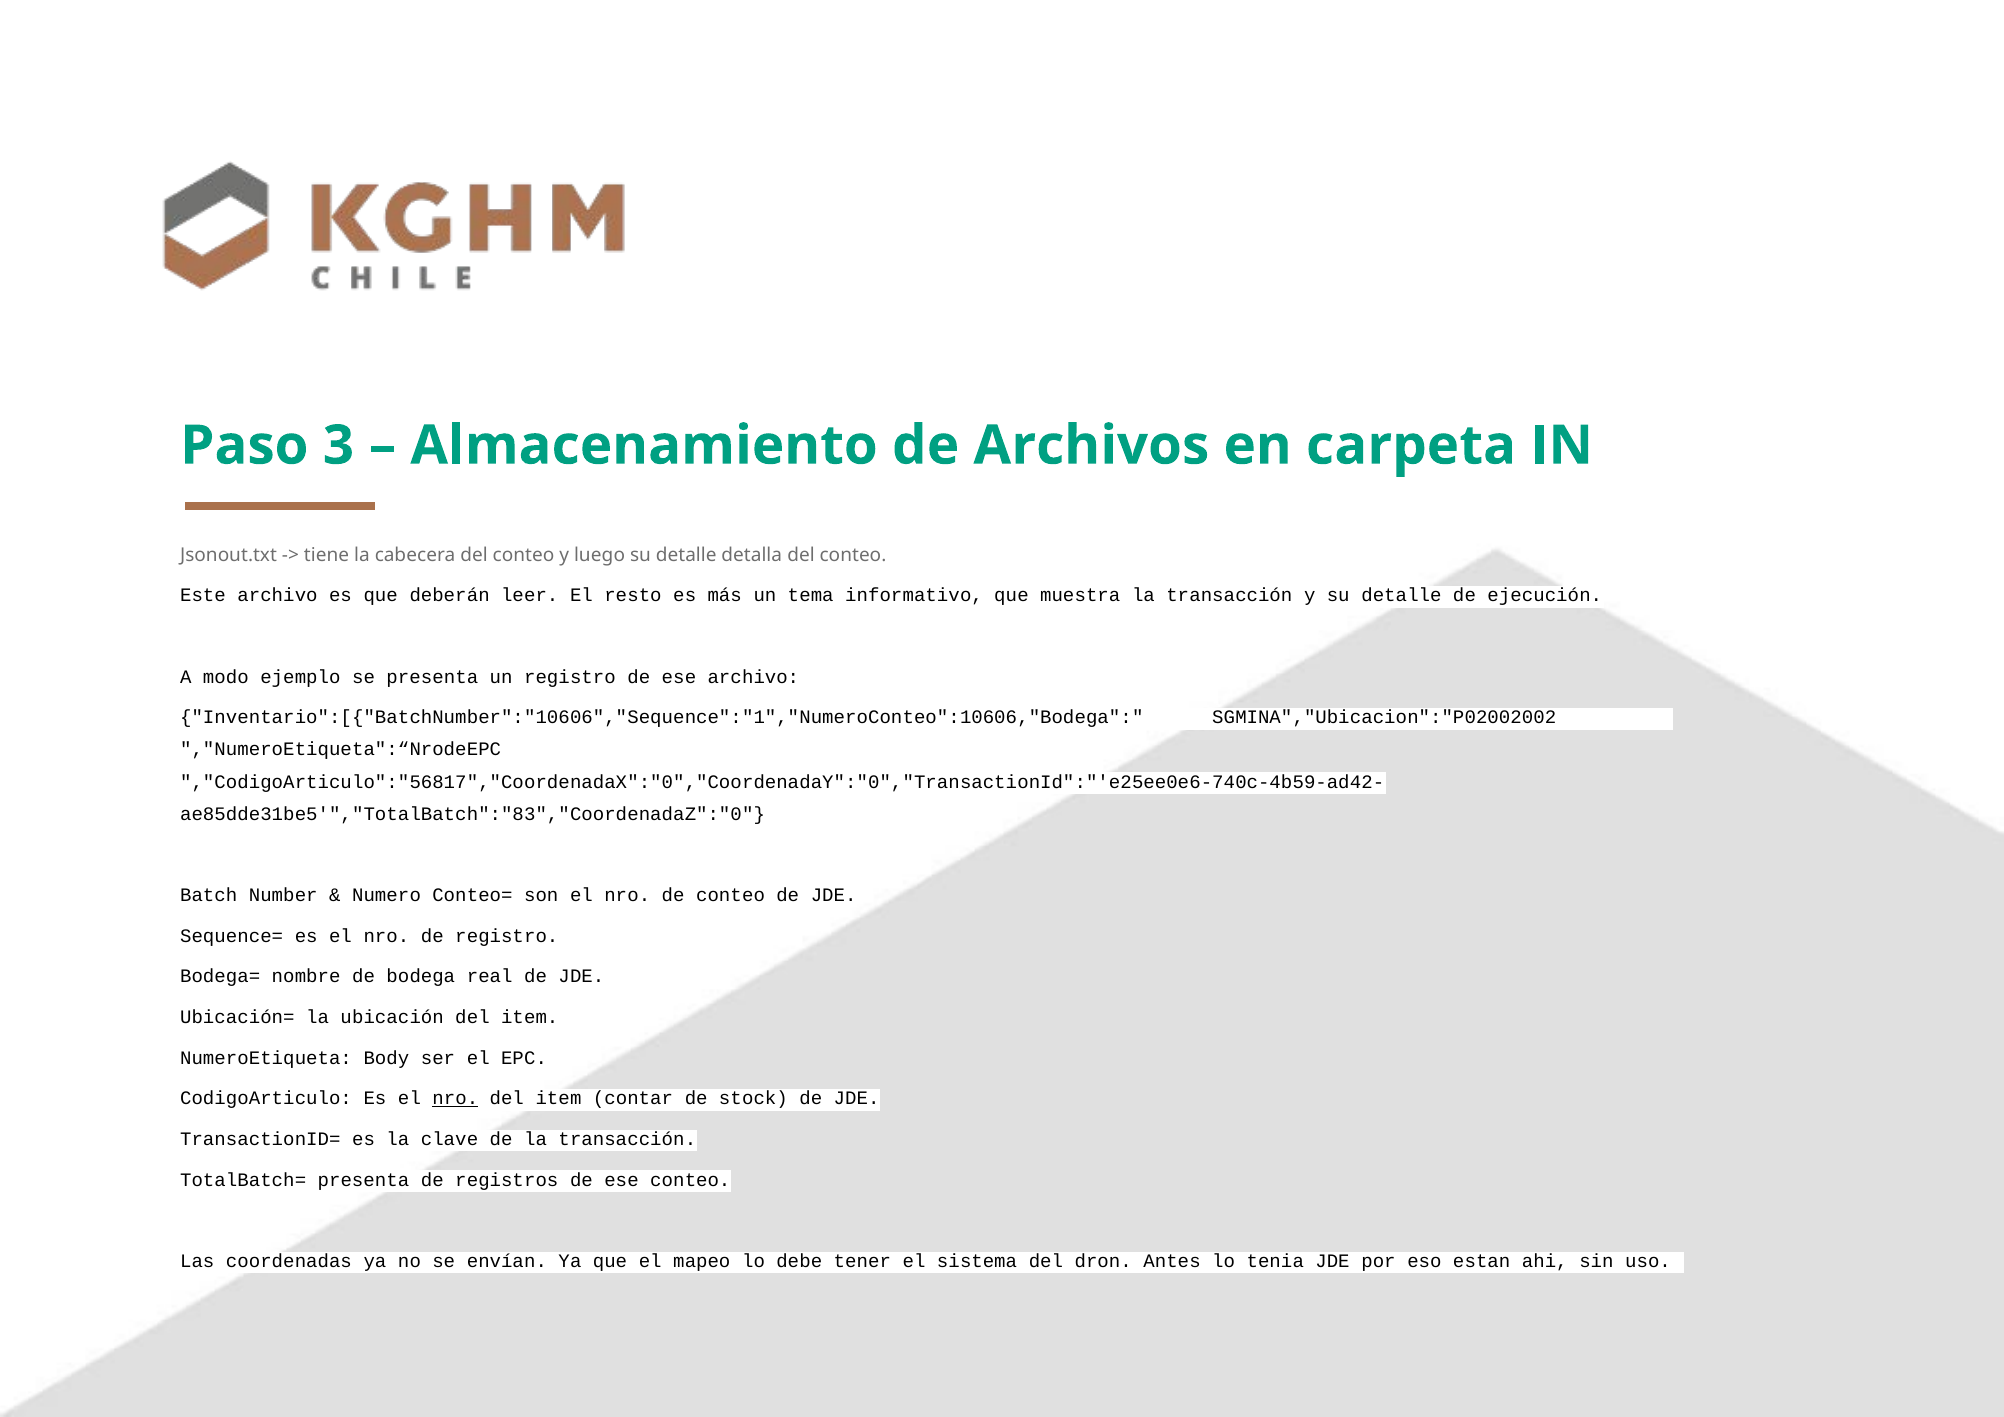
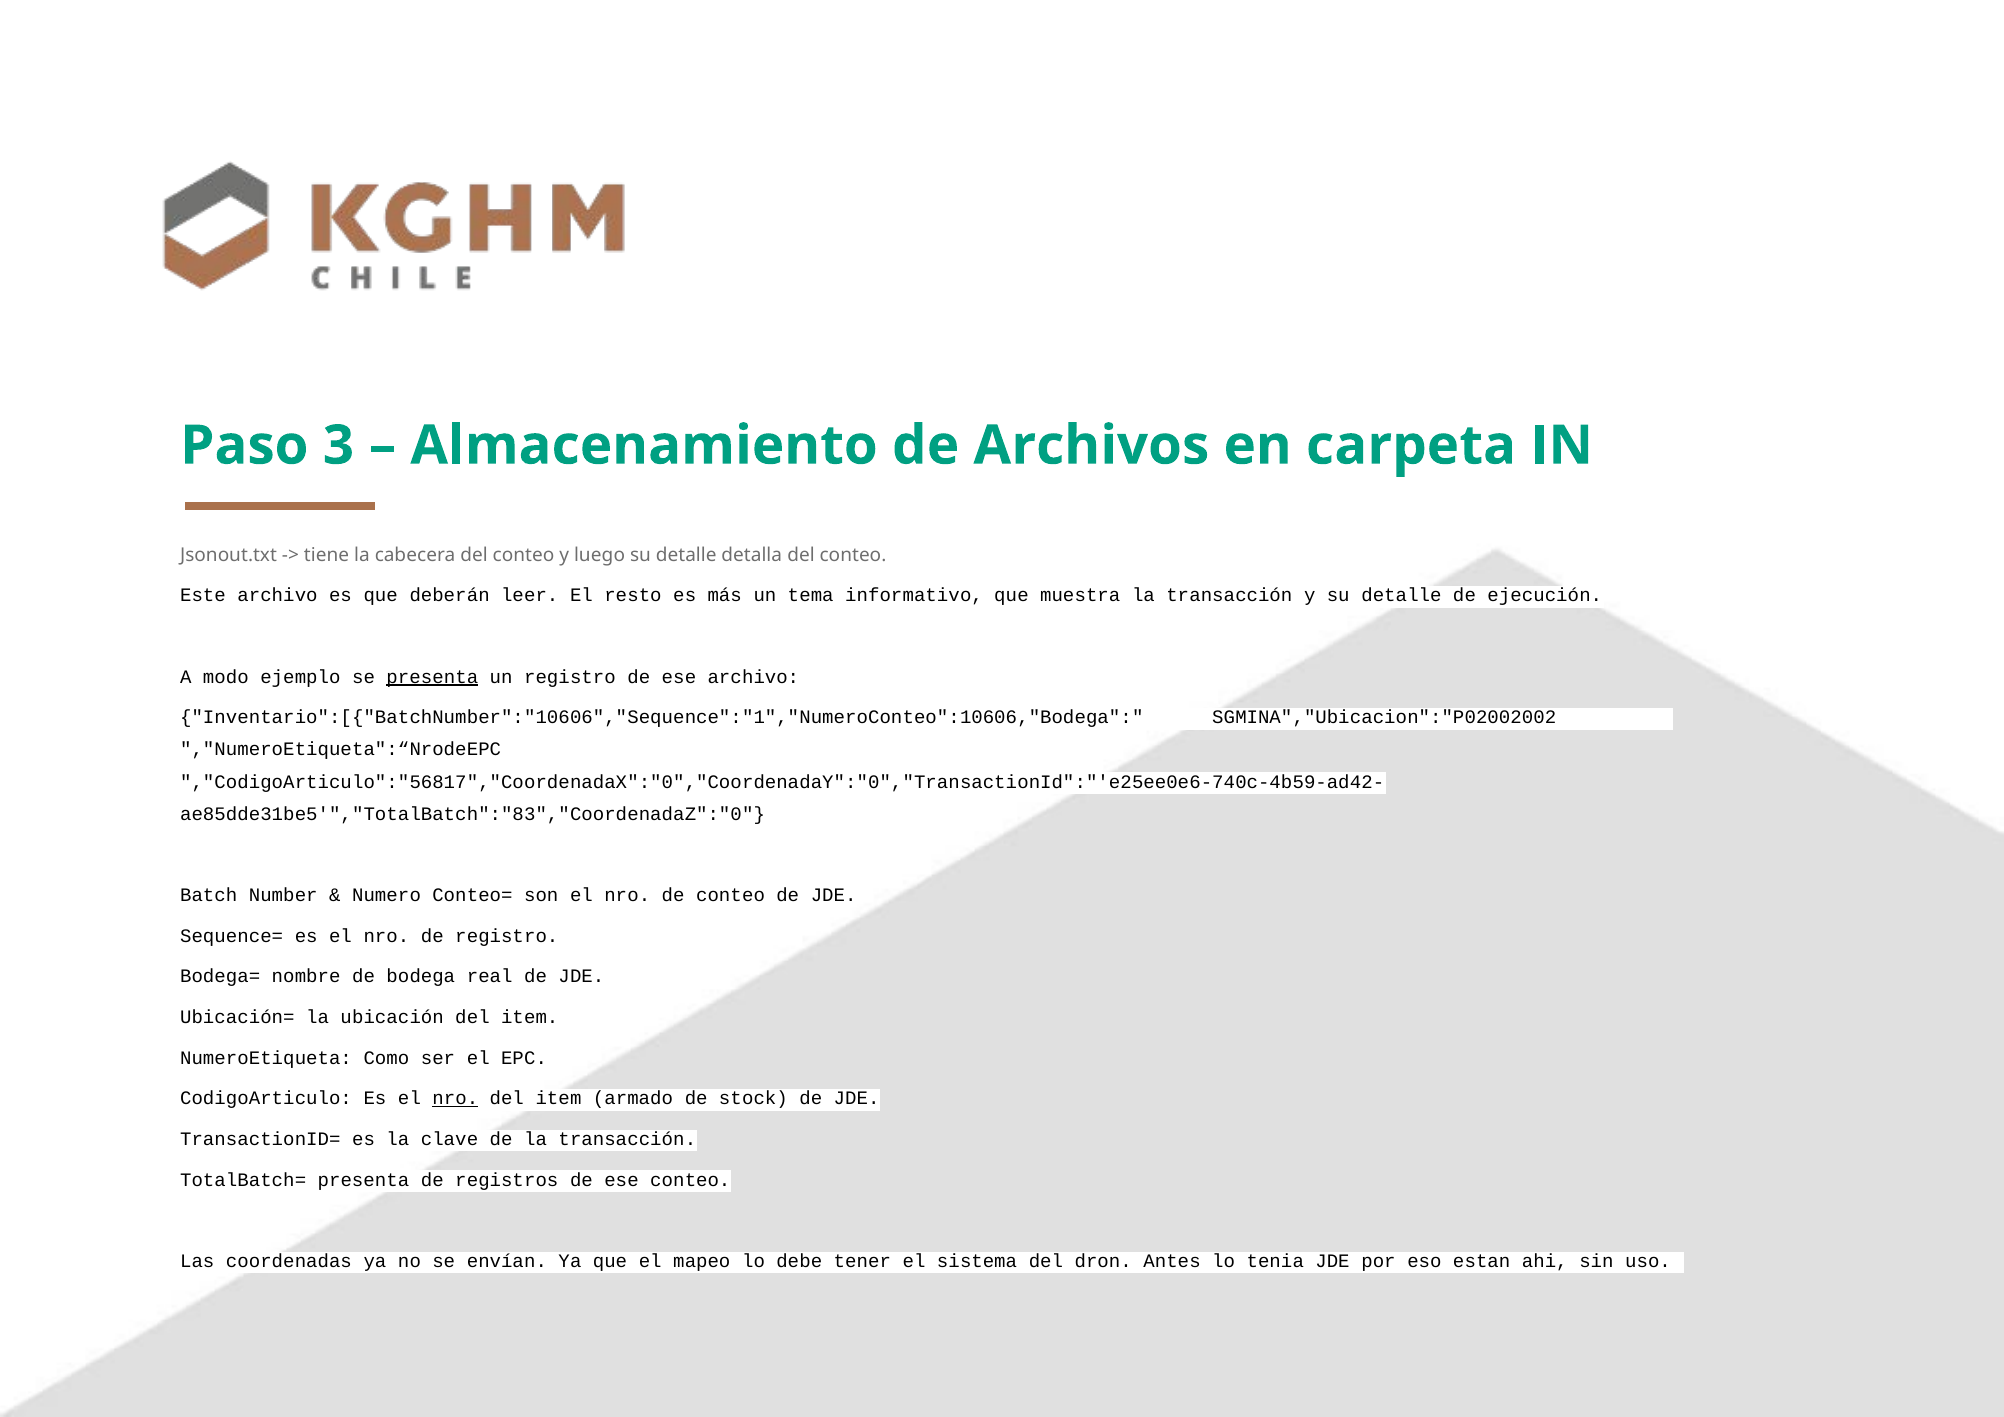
presenta underline: none -> present (432, 677)
Body: Body -> Como (386, 1058)
contar: contar -> armado (633, 1099)
